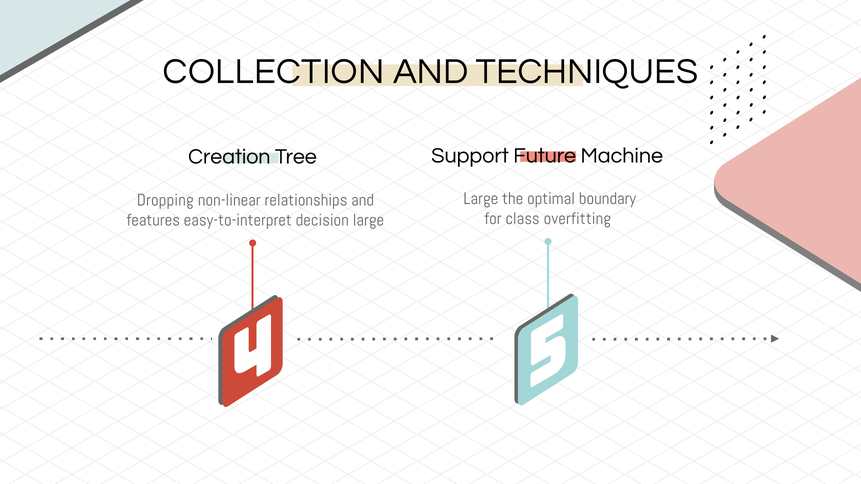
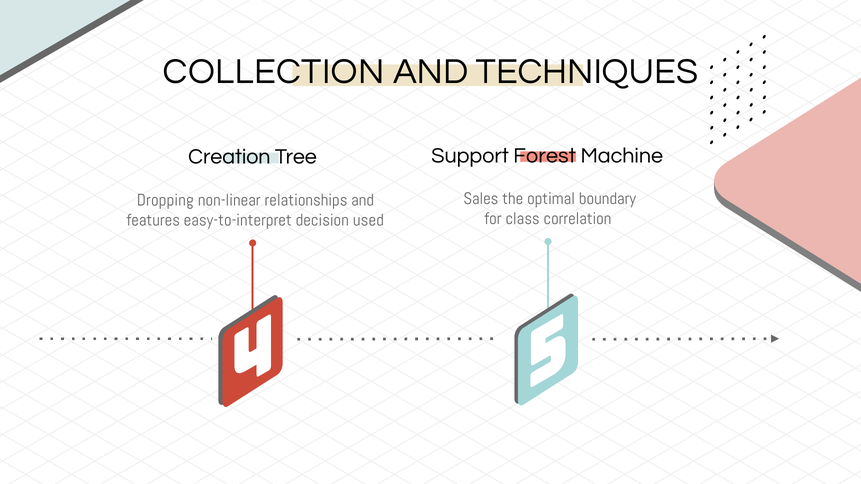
Future: Future -> Forest (545, 156)
Large: Large -> Sales (481, 199)
overfitting: overfitting -> correlation (577, 219)
decision large: large -> used (368, 220)
